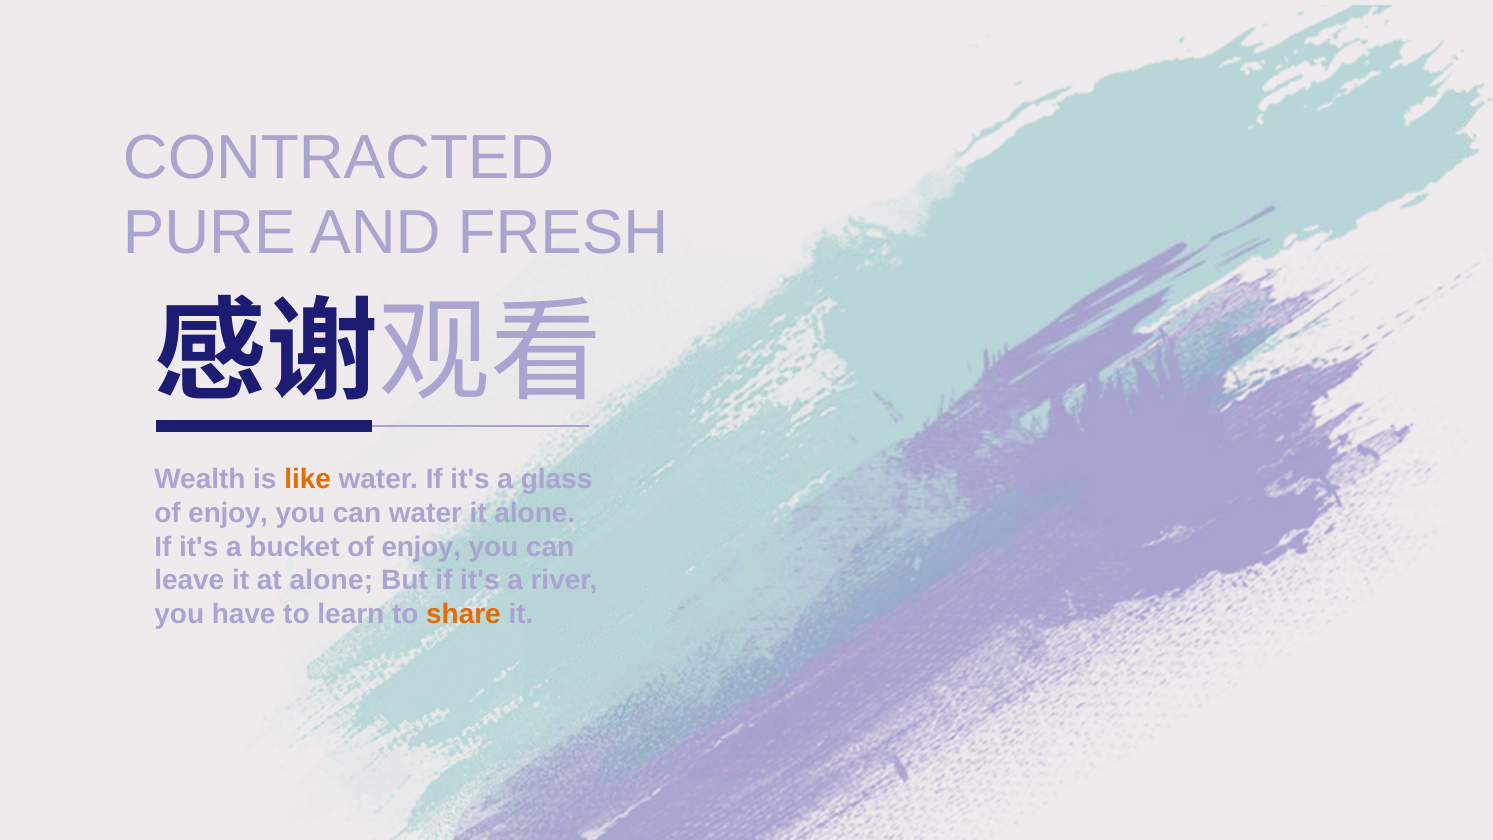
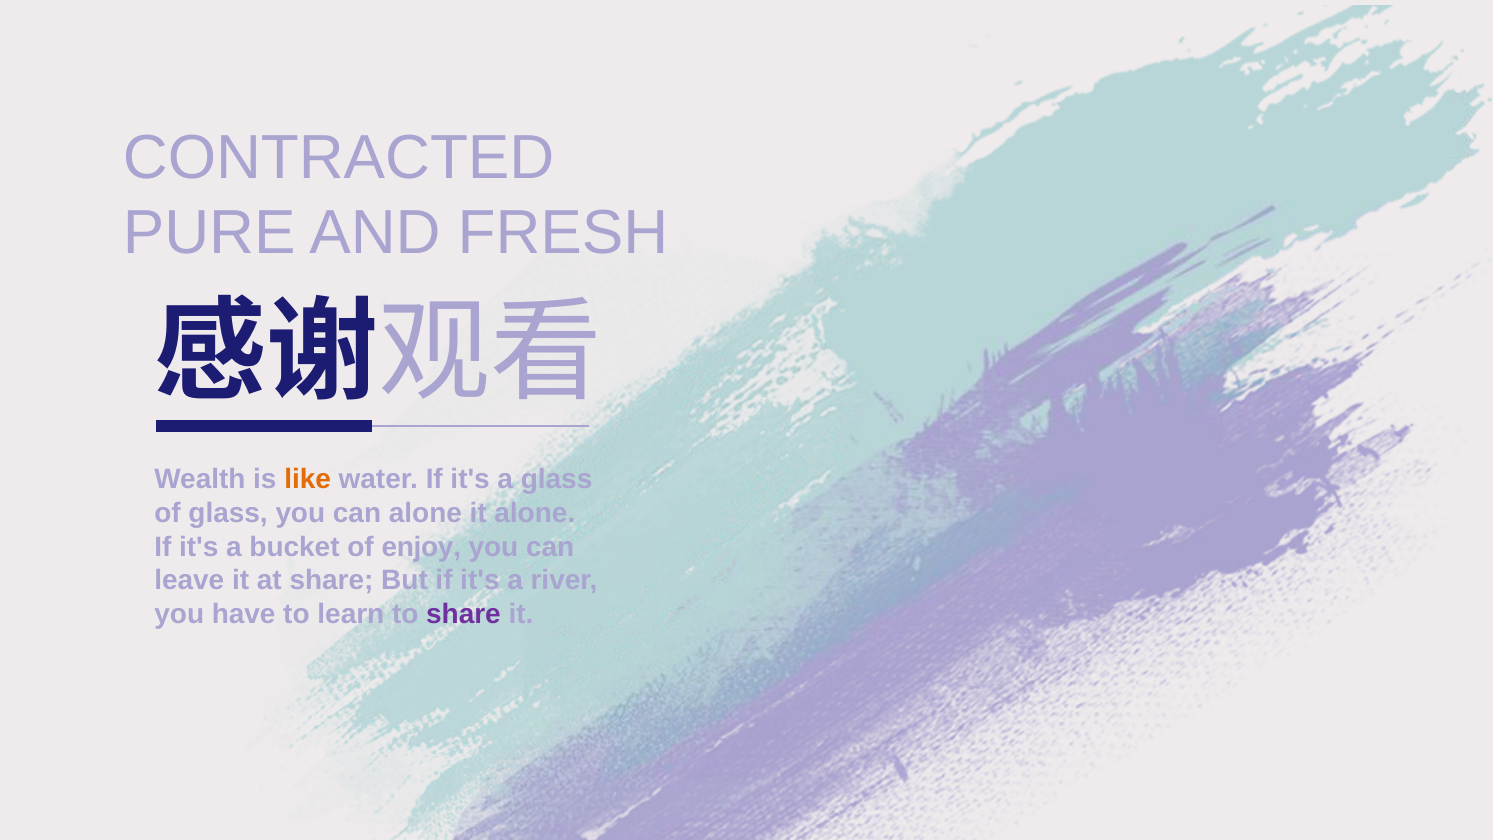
enjoy: enjoy -> glass (228, 513)
can water: water -> alone (425, 513)
at alone: alone -> share (331, 580)
share colour: orange -> purple (463, 614)
